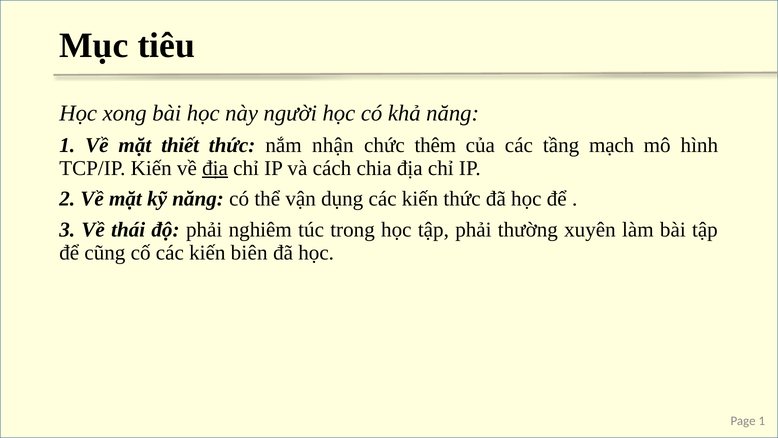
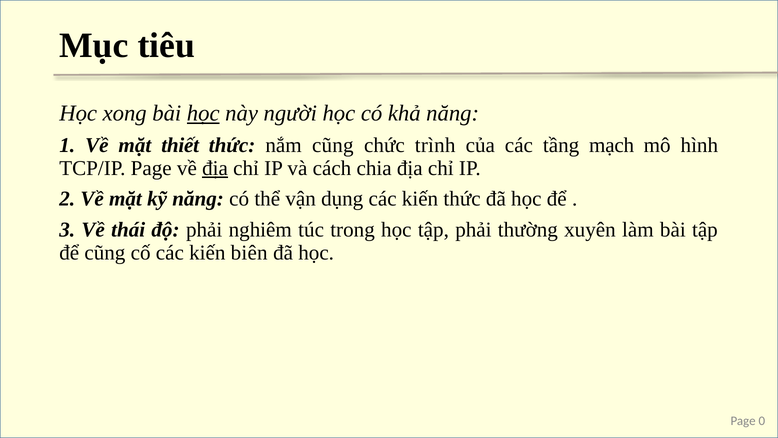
học underline: none -> present (203, 113)
nắm nhận: nhận -> cũng (333, 145)
thêm: thêm -> trình (435, 145)
TCP/IP Kiến: Kiến -> Page (151, 168)
Page 1: 1 -> 0 (762, 420)
